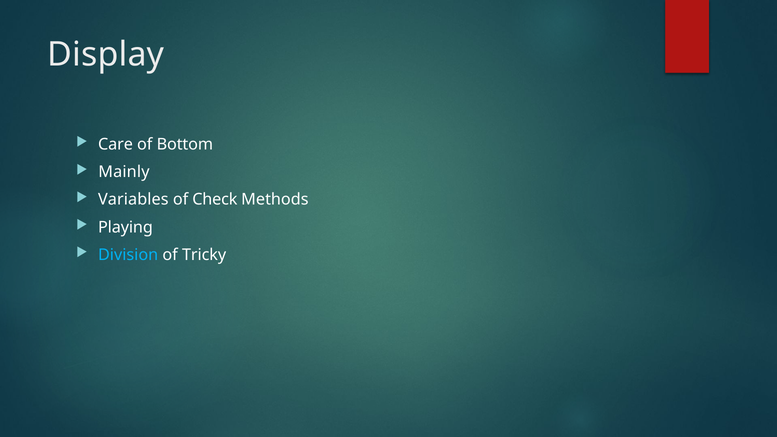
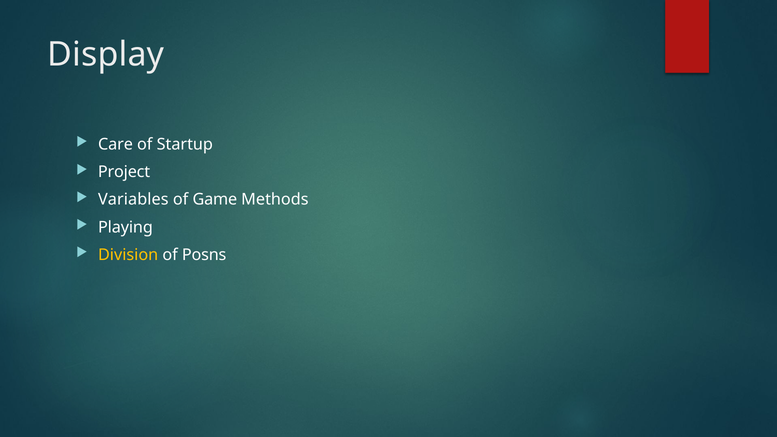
Bottom: Bottom -> Startup (185, 145)
Mainly: Mainly -> Project (124, 172)
Check: Check -> Game (215, 200)
Division colour: light blue -> yellow (128, 255)
Tricky: Tricky -> Posns (204, 255)
